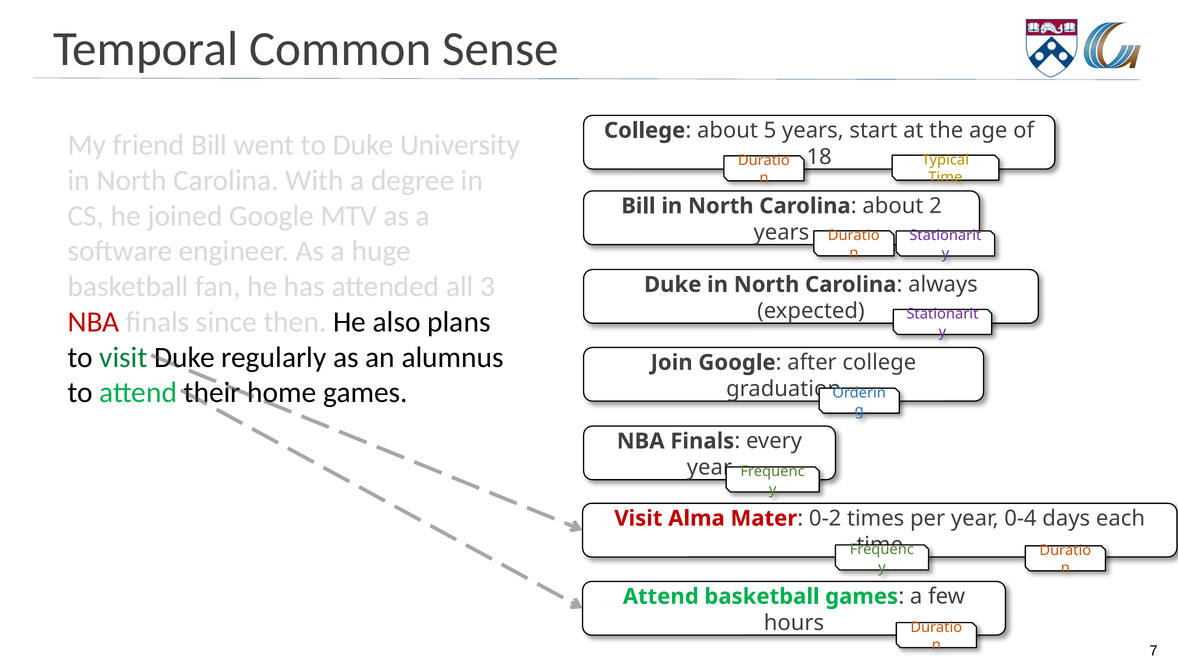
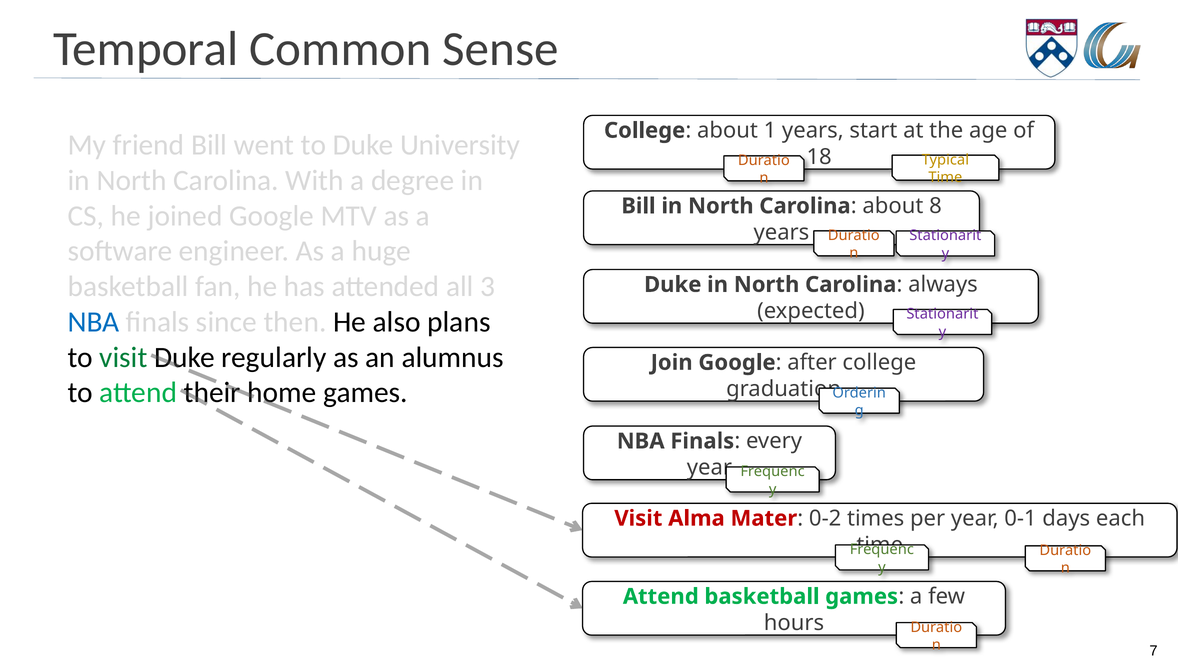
5: 5 -> 1 (770, 130)
2: 2 -> 8 (935, 206)
NBA colour: red -> blue (94, 322)
0-4: 0-4 -> 0-1 (1020, 518)
